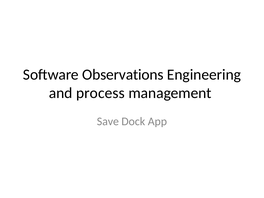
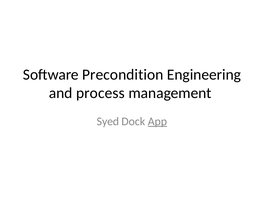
Observations: Observations -> Precondition (123, 75)
Save: Save -> Syed (108, 121)
App underline: none -> present (157, 121)
